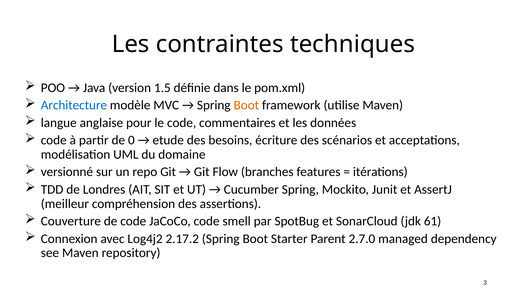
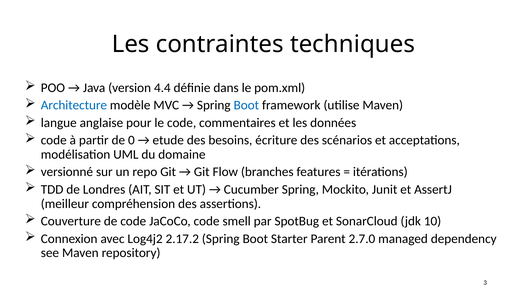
1.5: 1.5 -> 4.4 (162, 88)
Boot colour: orange -> blue (246, 105)
61: 61 -> 10 (433, 222)
